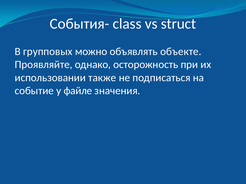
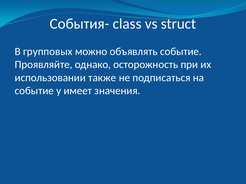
объявлять объекте: объекте -> событие (181, 52)
файле: файле -> имеет (78, 91)
